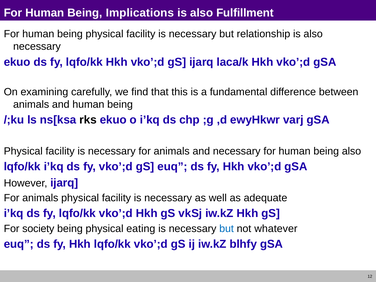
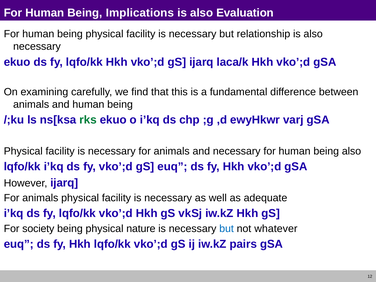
Fulfillment: Fulfillment -> Evaluation (245, 13)
rks colour: black -> green (88, 120)
eating: eating -> nature (141, 229)
blhfy: blhfy -> pairs (243, 244)
